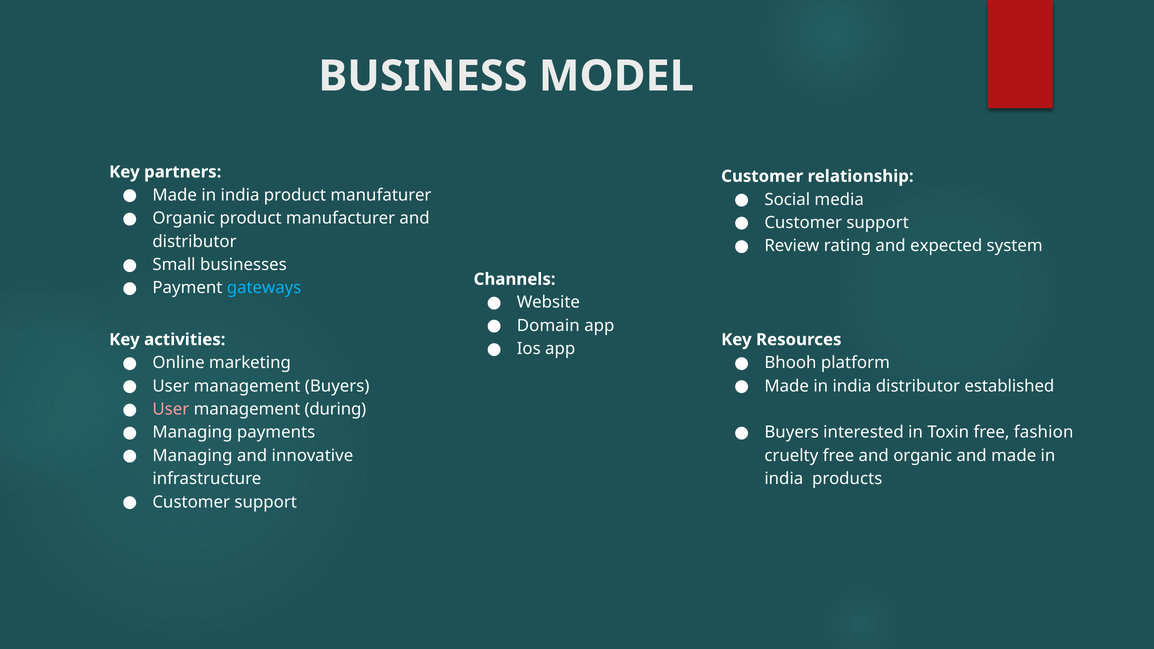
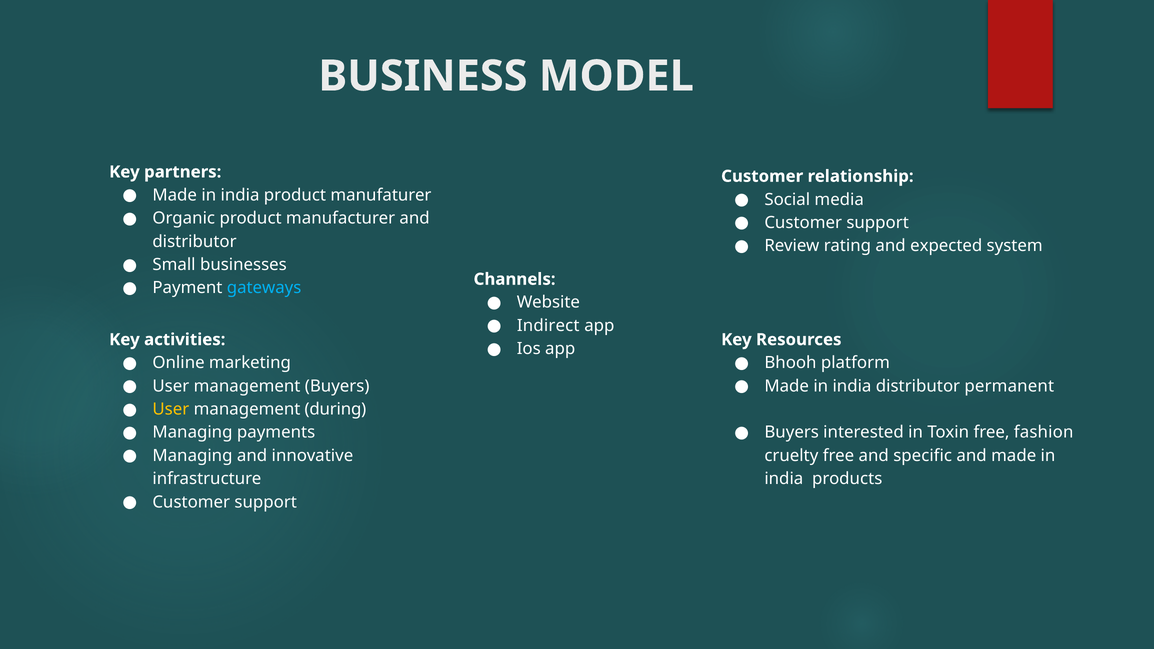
Domain: Domain -> Indirect (548, 326)
established: established -> permanent (1009, 386)
User colour: pink -> yellow (171, 409)
and organic: organic -> specific (923, 456)
